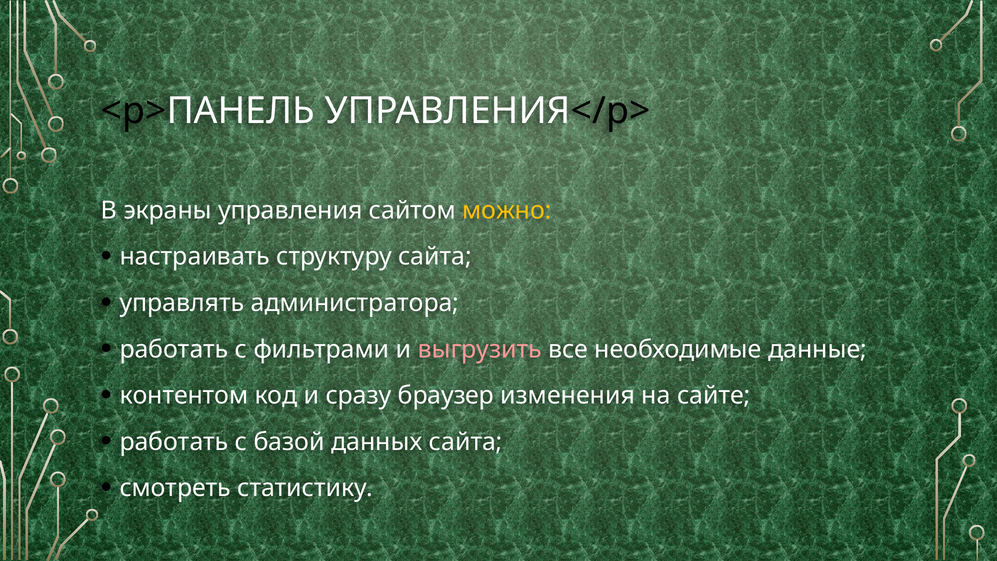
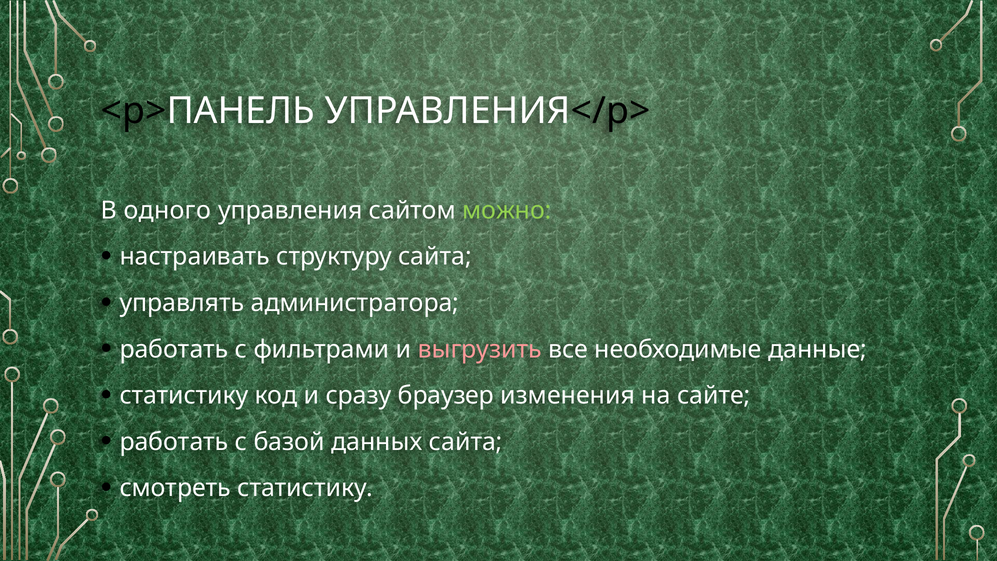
экраны: экраны -> одного (167, 210)
можно colour: yellow -> light green (507, 210)
контентом: контентом -> статистику (184, 395)
